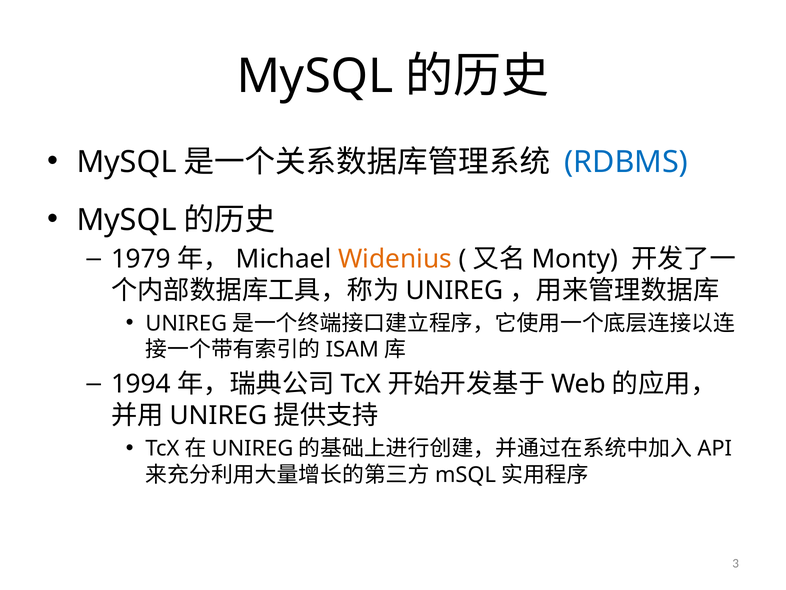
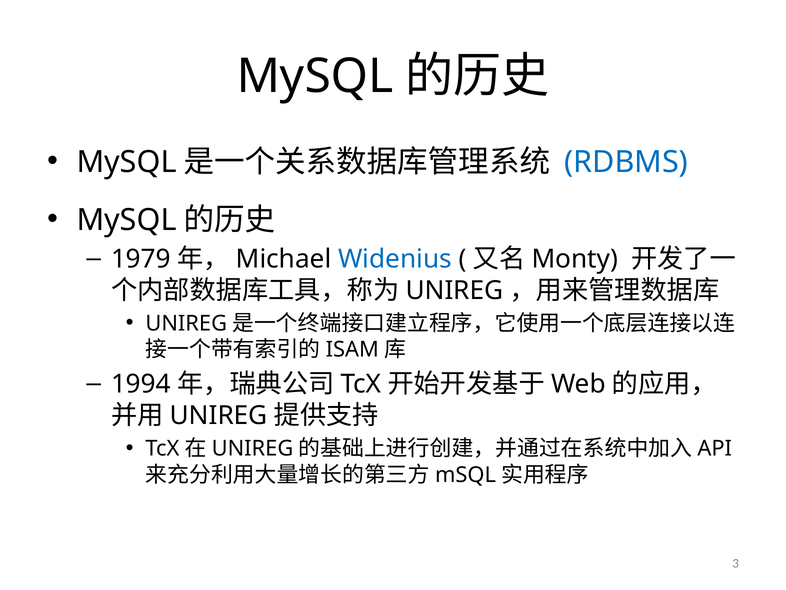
Widenius colour: orange -> blue (395, 259)
